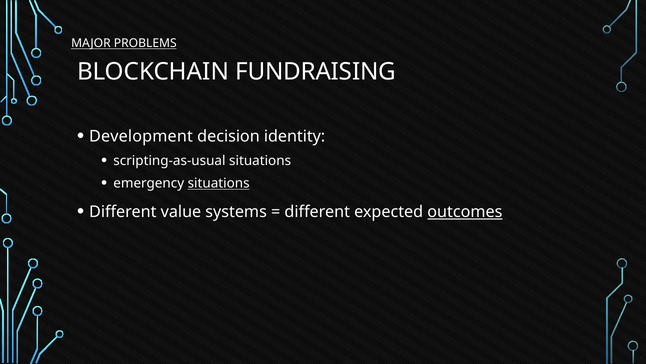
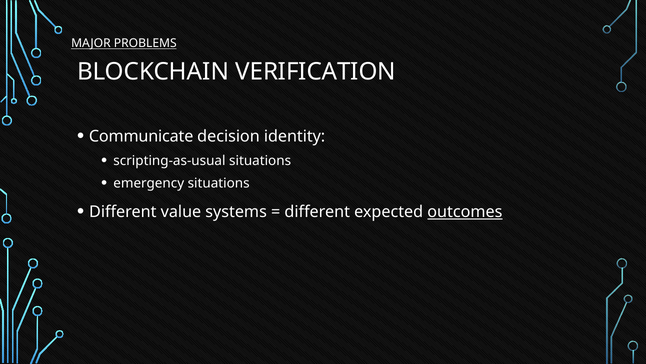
FUNDRAISING: FUNDRAISING -> VERIFICATION (316, 72)
Development: Development -> Communicate (141, 136)
situations underline: present -> none (219, 183)
